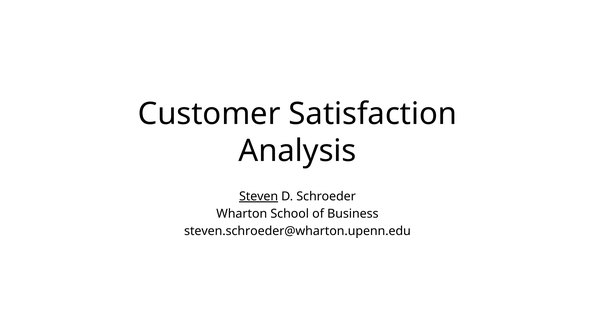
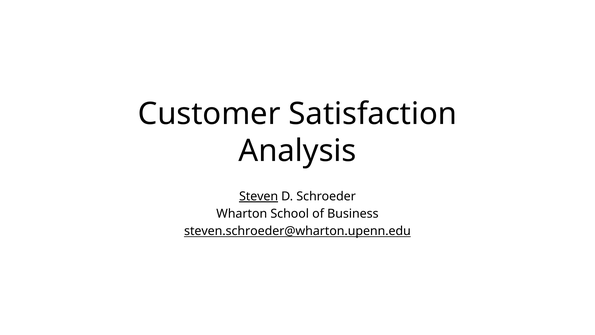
steven.schroeder@wharton.upenn.edu underline: none -> present (297, 231)
